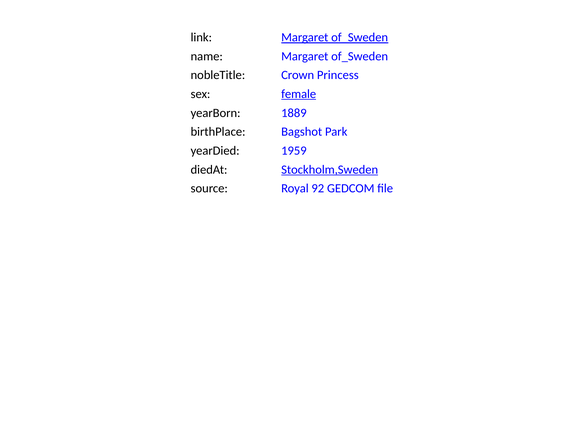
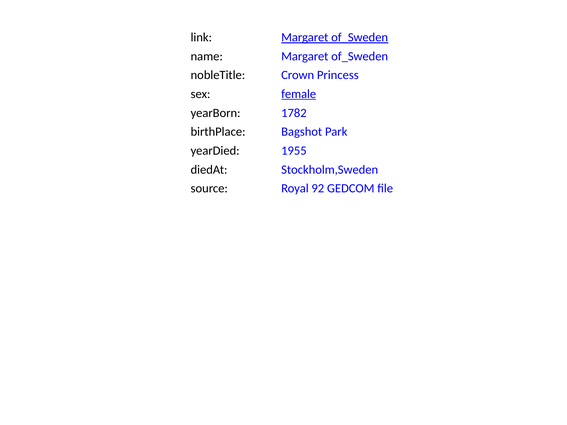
1889: 1889 -> 1782 (294, 113)
1959: 1959 -> 1955 (294, 151)
Stockholm,Sweden underline: present -> none (330, 170)
